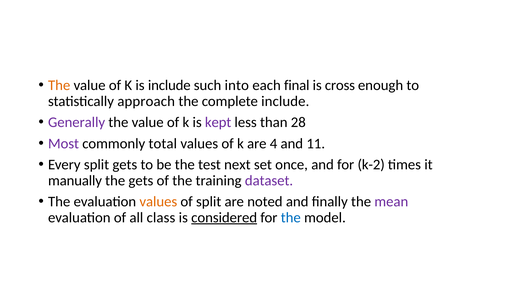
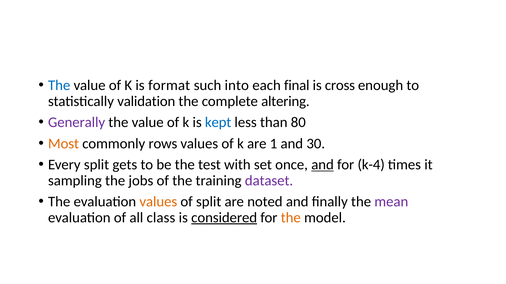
The colour: orange -> blue (59, 86)
is include: include -> format (169, 86)
approach: approach -> validation (146, 101)
complete include: include -> altering (285, 101)
kept colour: purple -> blue (218, 123)
28: 28 -> 80 (298, 123)
Most colour: purple -> orange (64, 144)
total: total -> rows (163, 144)
4: 4 -> 1 (274, 144)
11: 11 -> 30 (316, 144)
next: next -> with (237, 165)
and underline: none -> present (323, 165)
k-2: k-2 -> k-4 (371, 165)
manually: manually -> sampling (75, 181)
the gets: gets -> jobs (141, 181)
the colour: blue -> orange (291, 218)
